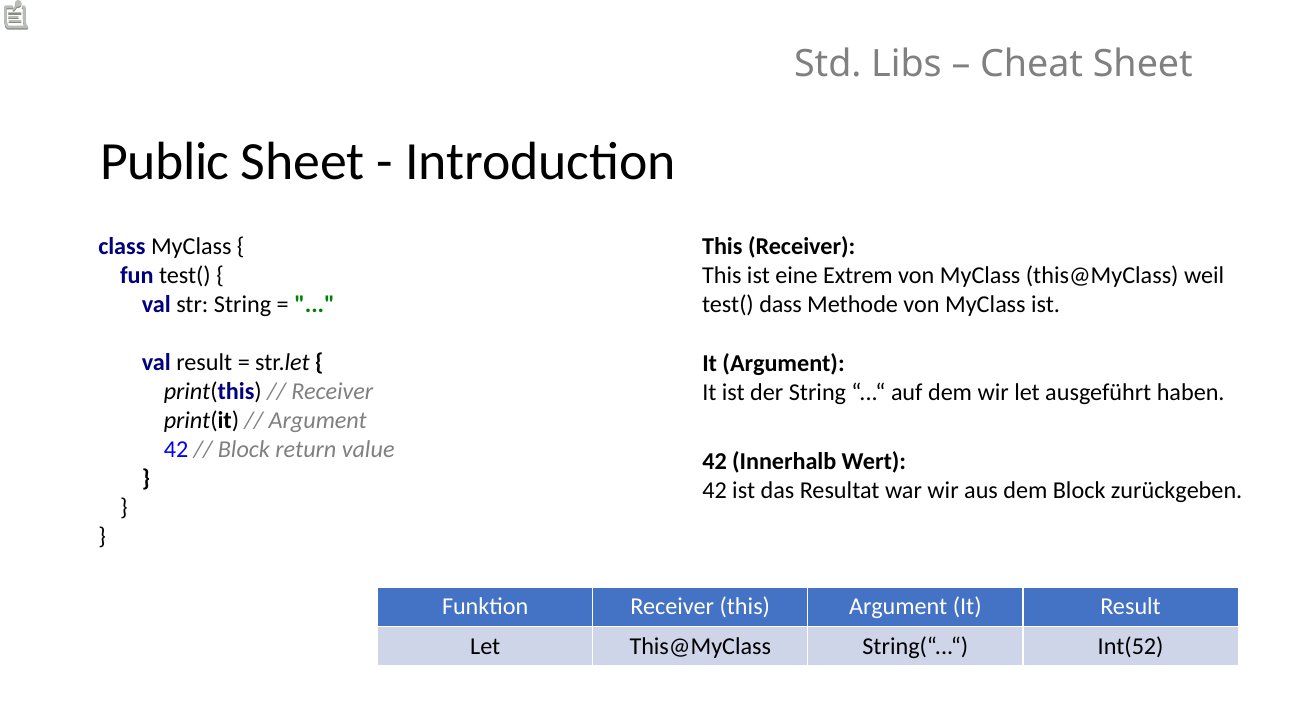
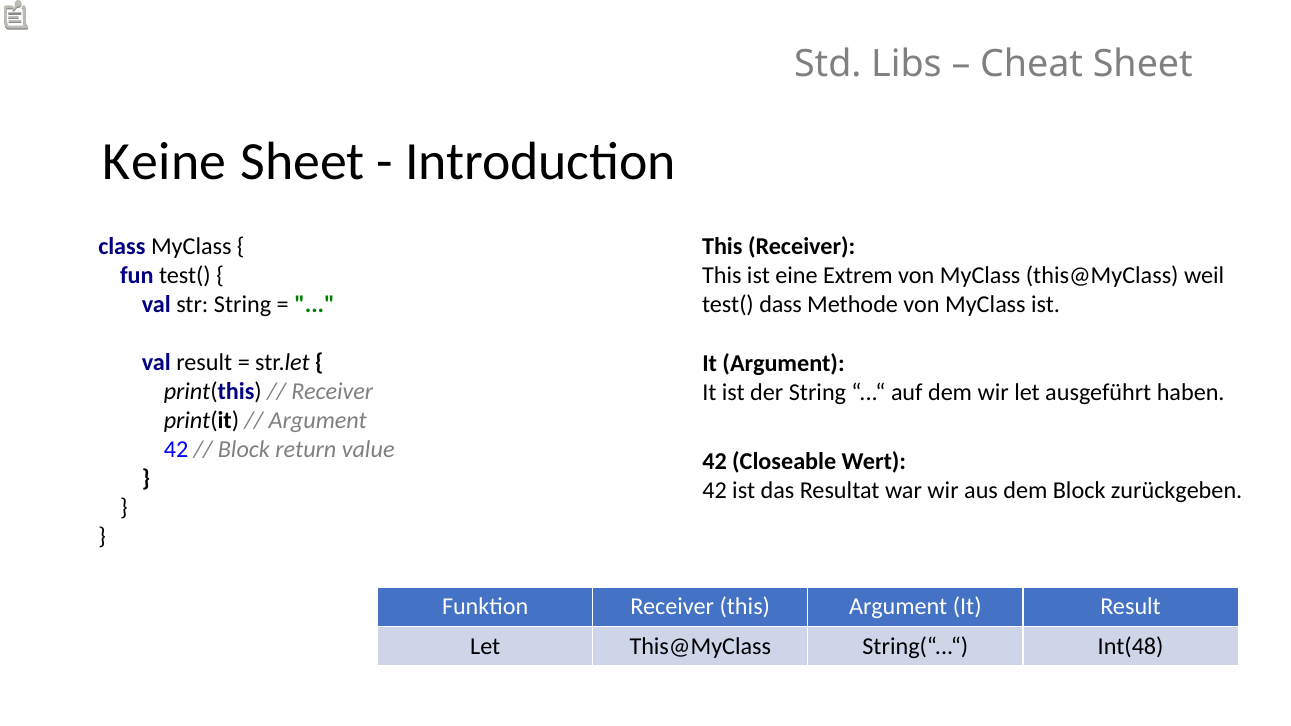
Public: Public -> Keine (165, 162)
Innerhalb: Innerhalb -> Closeable (784, 461)
Int(52: Int(52 -> Int(48 (1131, 646)
